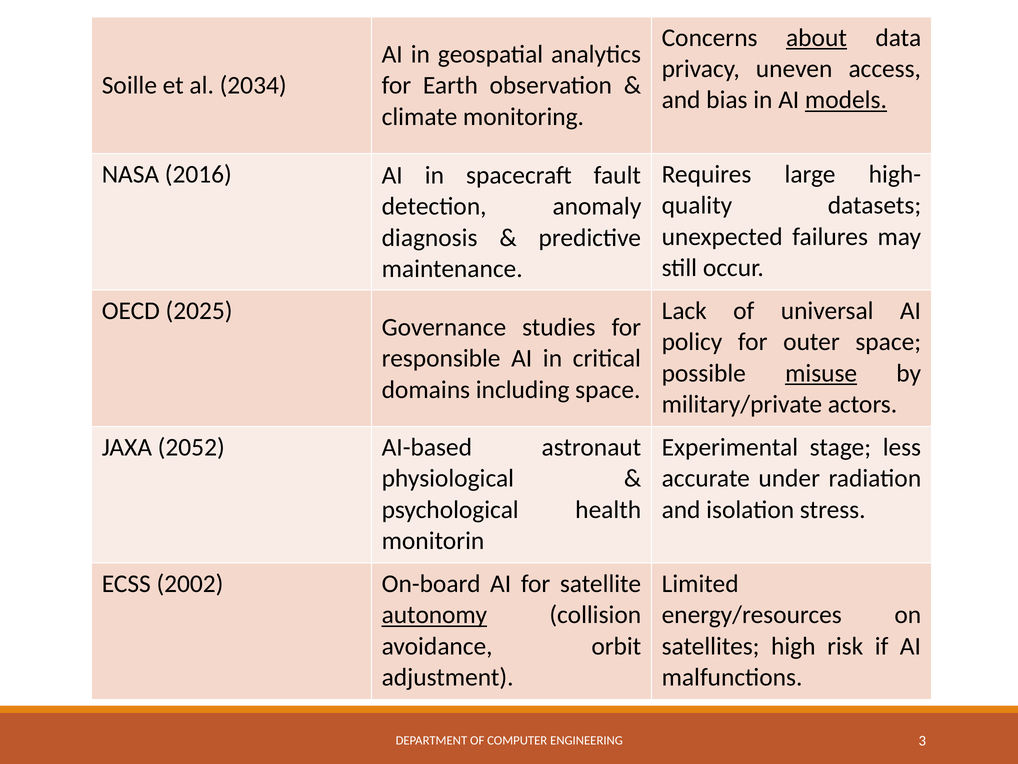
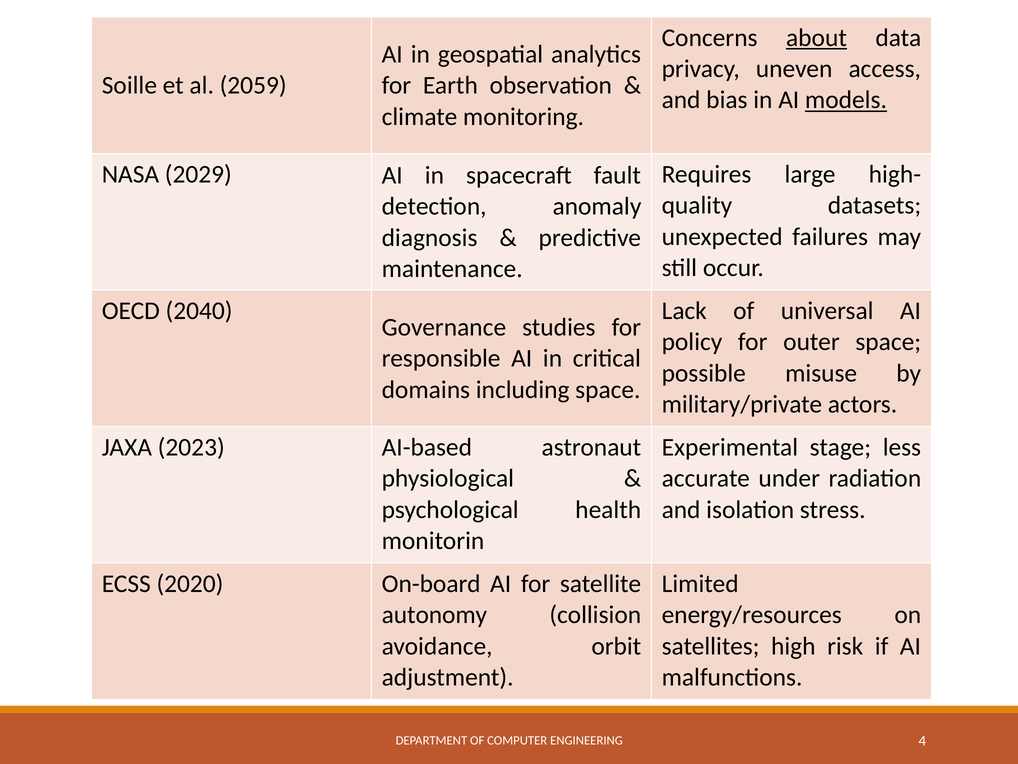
2034: 2034 -> 2059 (253, 85)
2016: 2016 -> 2029 (198, 174)
2025: 2025 -> 2040 (199, 311)
misuse underline: present -> none (821, 373)
2052: 2052 -> 2023 (191, 447)
2002: 2002 -> 2020 (190, 584)
autonomy underline: present -> none (434, 615)
3: 3 -> 4 (922, 740)
